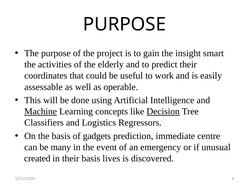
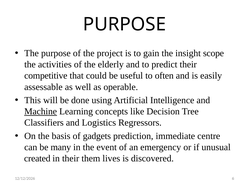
smart: smart -> scope (213, 53)
coordinates: coordinates -> competitive (46, 76)
work: work -> often (164, 76)
Decision underline: present -> none (163, 111)
their basis: basis -> them (91, 158)
